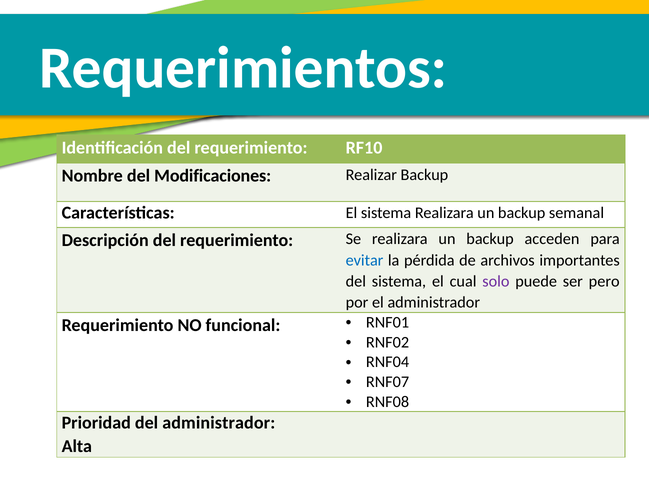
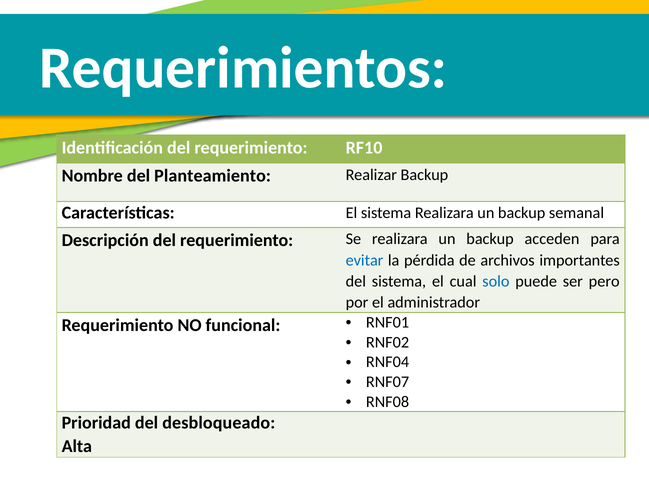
Modificaciones: Modificaciones -> Planteamiento (213, 176)
solo colour: purple -> blue (496, 281)
del administrador: administrador -> desbloqueado (219, 422)
